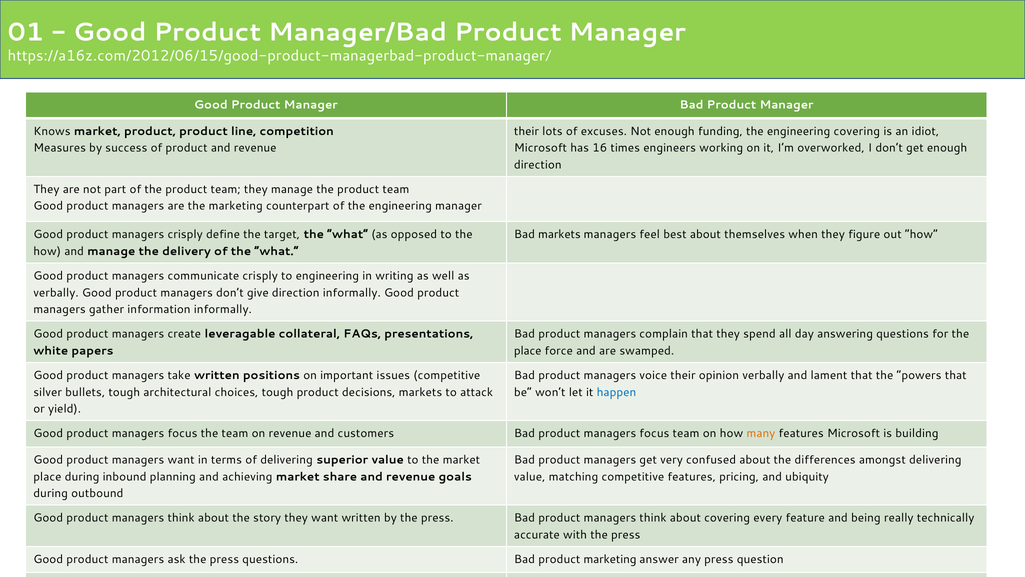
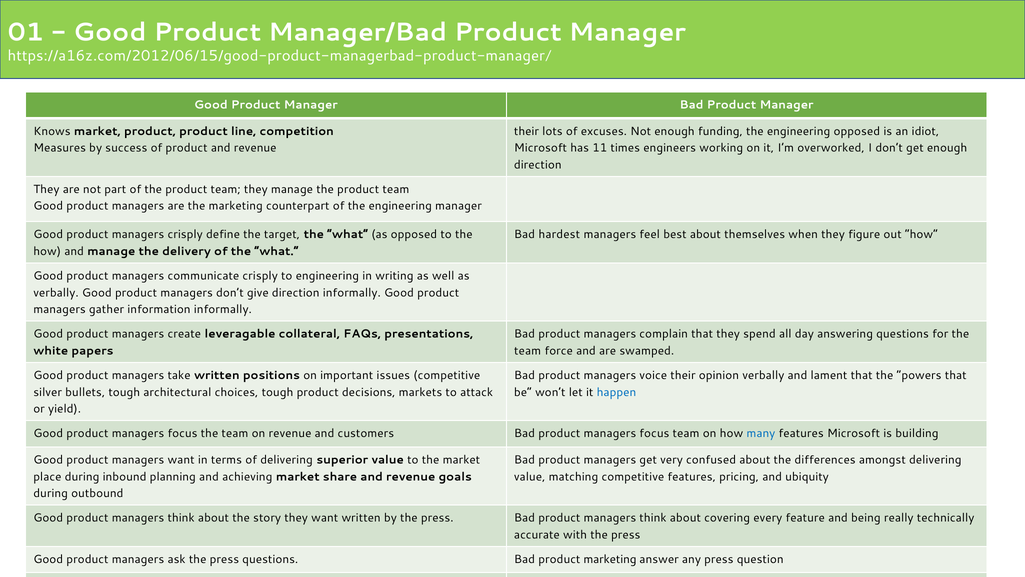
engineering covering: covering -> opposed (857, 131)
16: 16 -> 11 (600, 148)
Bad markets: markets -> hardest (559, 234)
place: place -> team (528, 351)
many colour: orange -> blue (761, 433)
